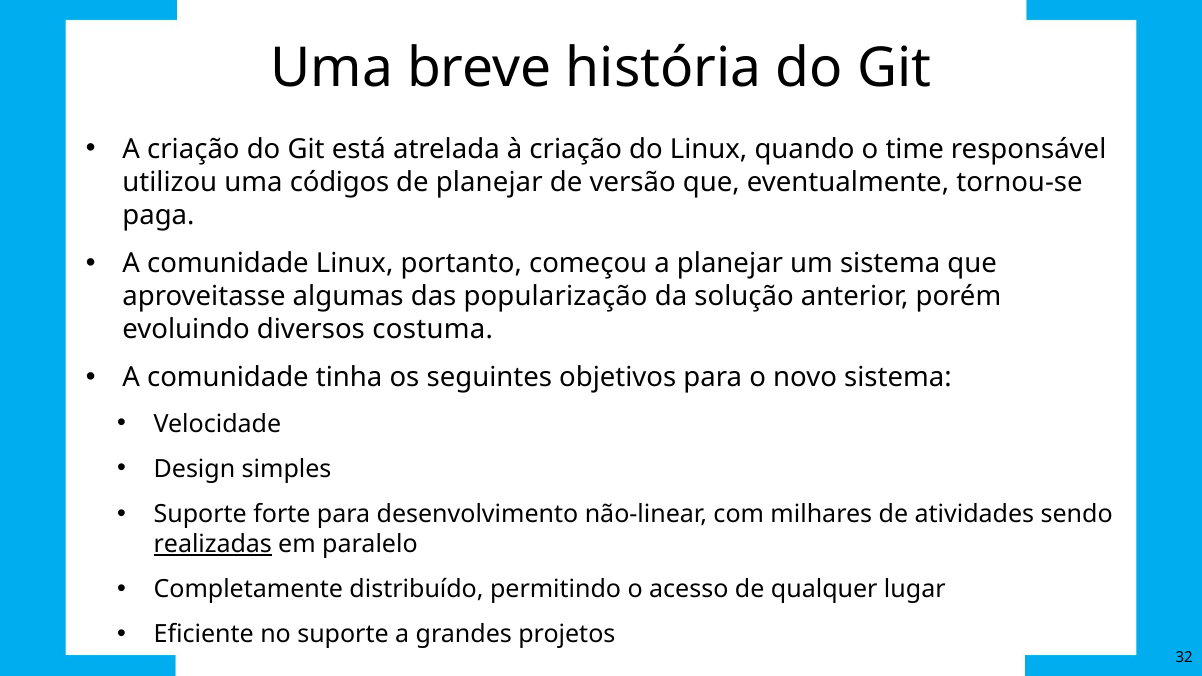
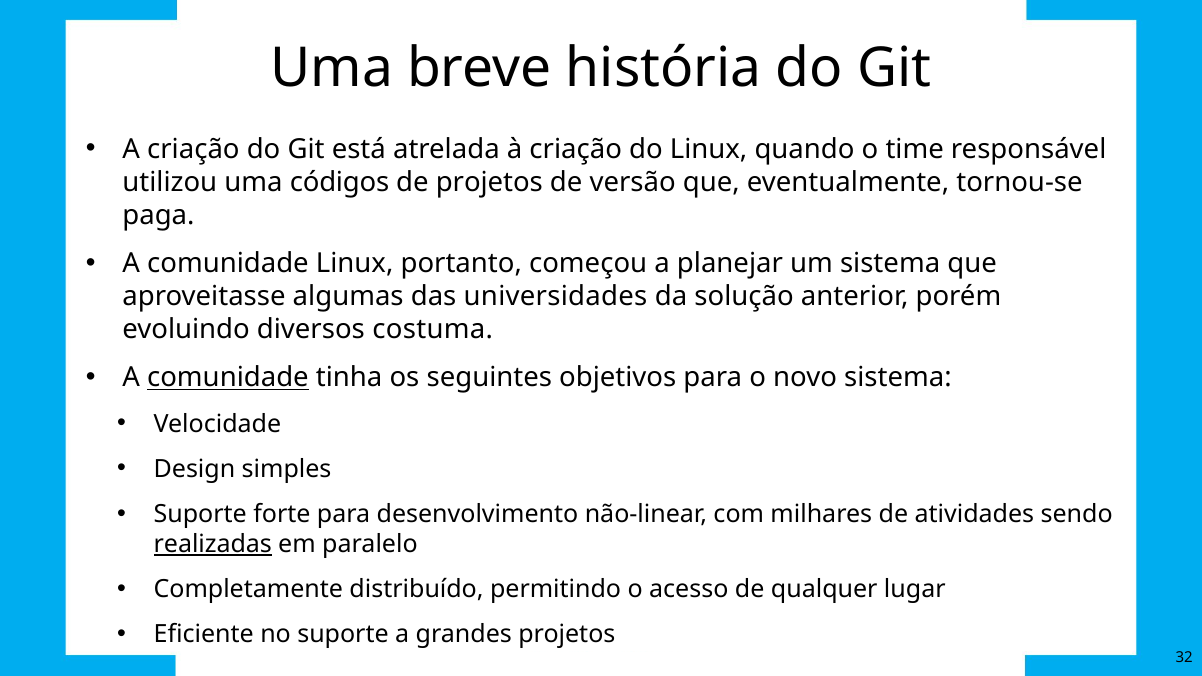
de planejar: planejar -> projetos (489, 182)
popularização: popularização -> universidades (556, 297)
comunidade underline: none -> present (228, 378)
